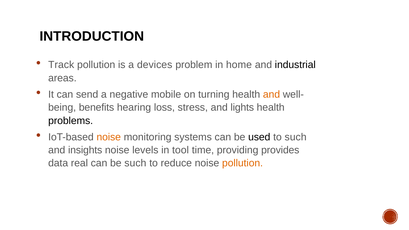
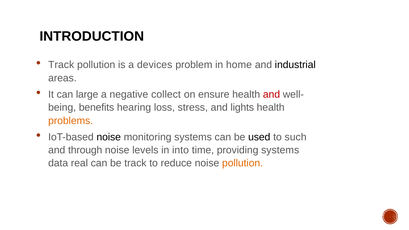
send: send -> large (87, 94)
mobile: mobile -> collect (166, 94)
turning: turning -> ensure (214, 94)
and colour: orange -> red (271, 94)
problems colour: black -> orange (71, 121)
noise colour: orange -> black (109, 137)
insights: insights -> through (85, 150)
tool: tool -> into (181, 150)
providing provides: provides -> systems (280, 150)
be such: such -> track (135, 163)
